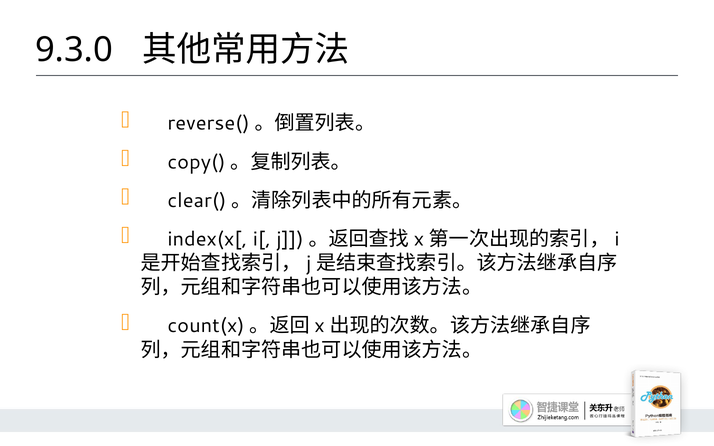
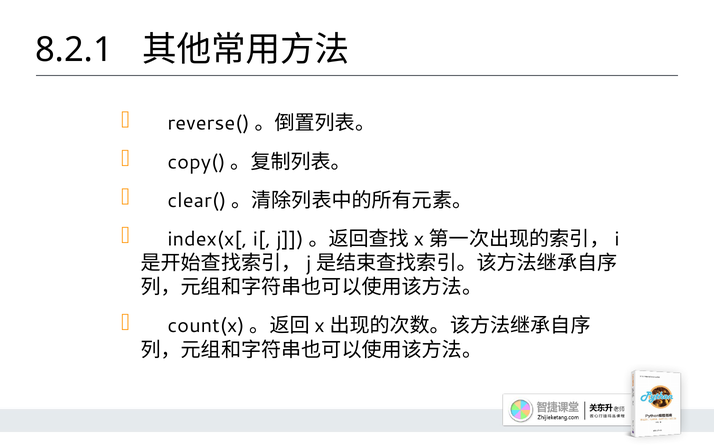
9.3.0: 9.3.0 -> 8.2.1 (74, 50)
